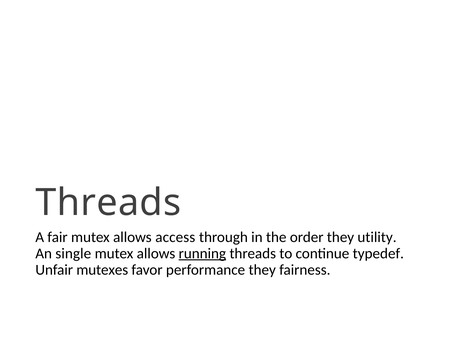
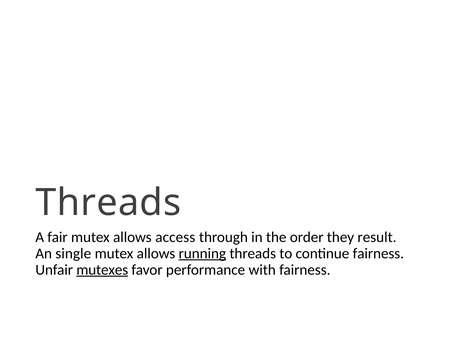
utility: utility -> result (377, 237)
continue typedef: typedef -> fairness (378, 253)
mutexes underline: none -> present (102, 270)
performance they: they -> with (262, 270)
